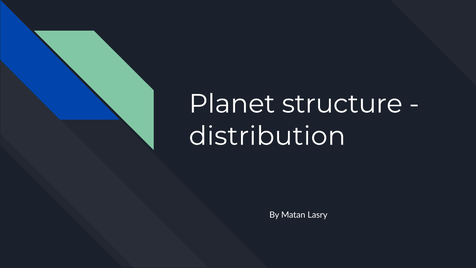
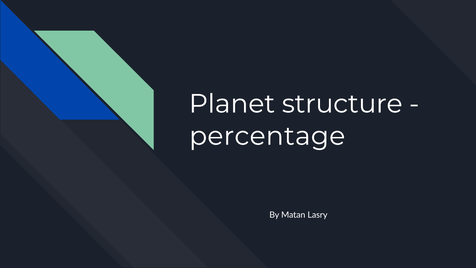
distribution: distribution -> percentage (267, 136)
